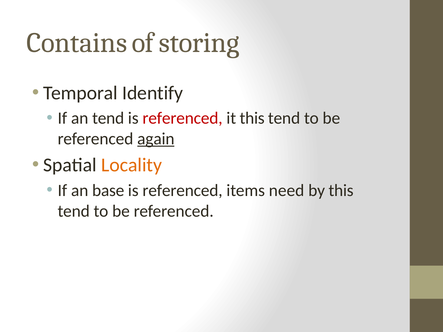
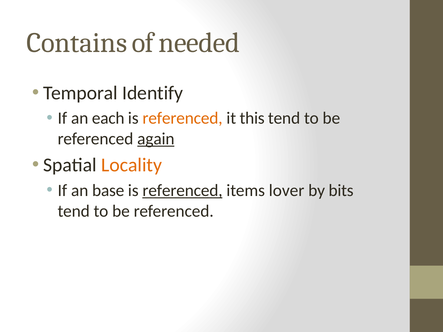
storing: storing -> needed (199, 43)
an tend: tend -> each (108, 118)
referenced colour: red -> orange (183, 118)
referenced underline: none -> present (183, 191)
need: need -> lover (287, 191)
by this: this -> bits (341, 191)
